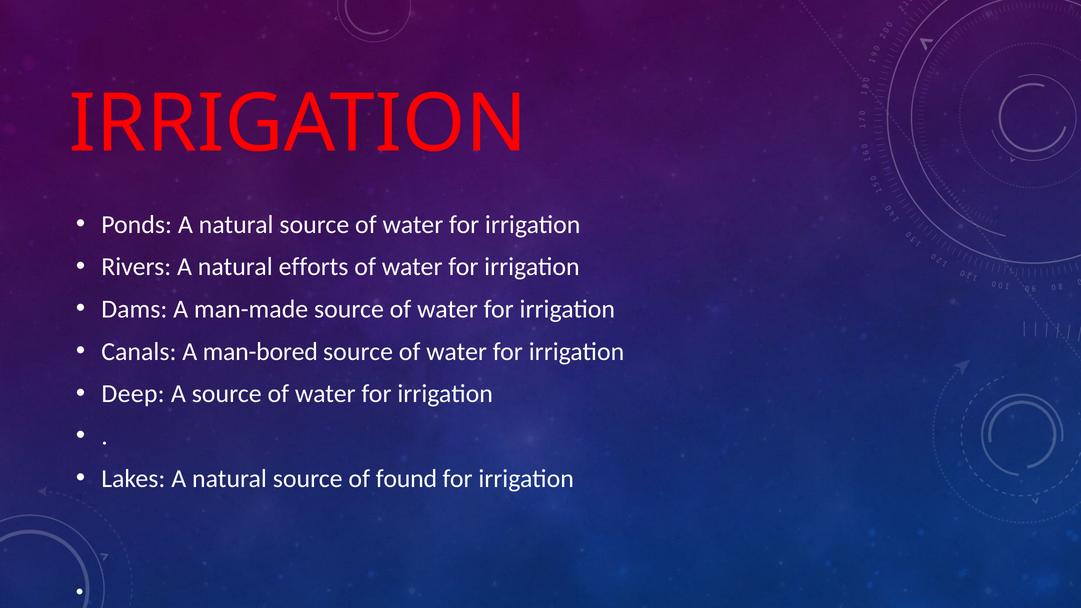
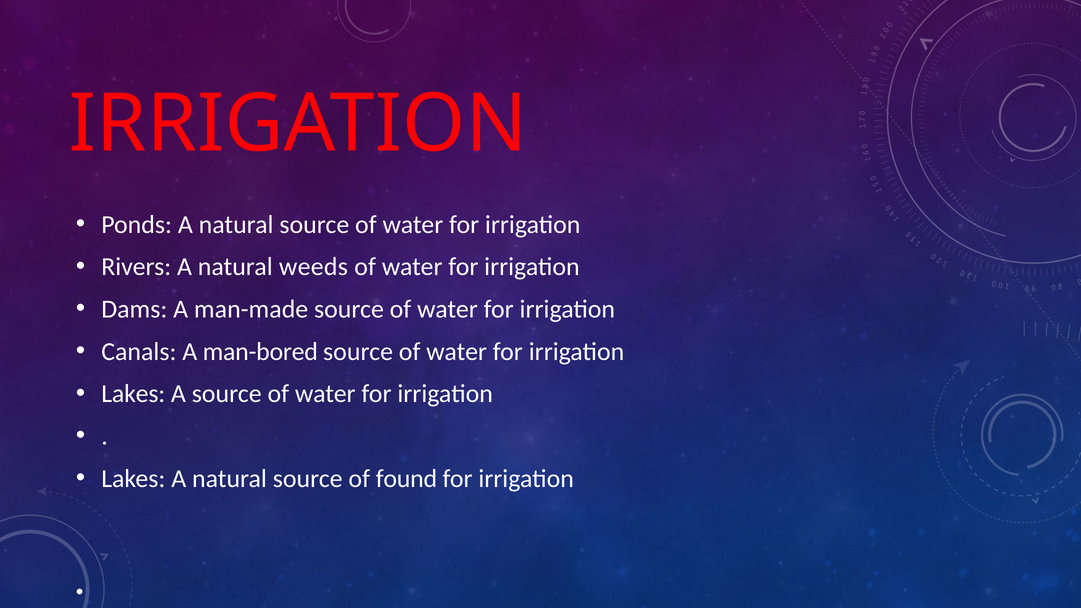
efforts: efforts -> weeds (313, 267)
Deep: Deep -> Lakes (133, 394)
